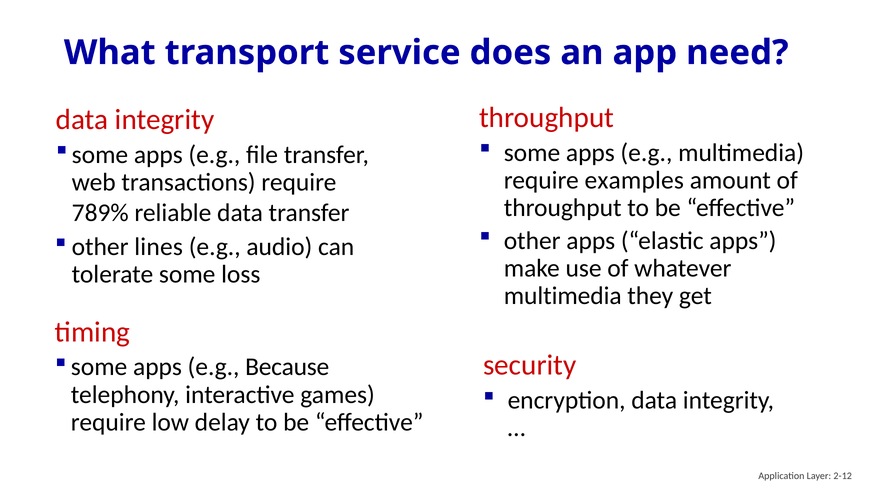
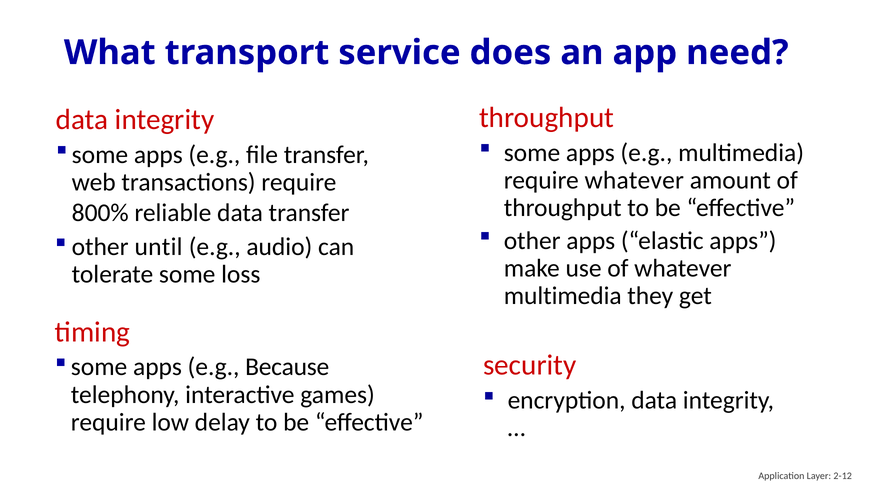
require examples: examples -> whatever (634, 180)
789%: 789% -> 800% (100, 213)
lines: lines -> until (159, 247)
